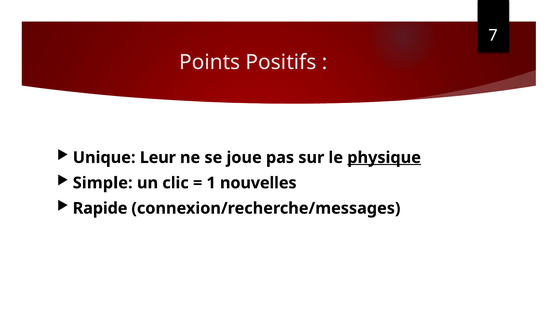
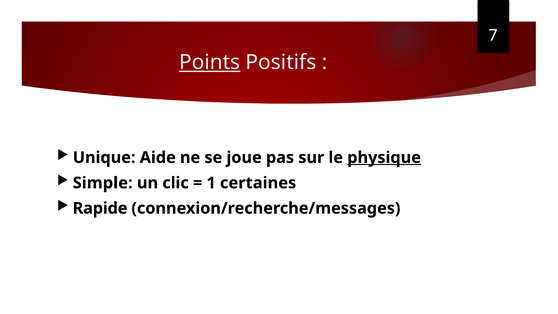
Points underline: none -> present (210, 62)
Leur: Leur -> Aide (158, 158)
nouvelles: nouvelles -> certaines (258, 183)
